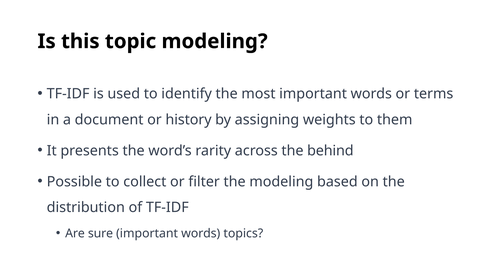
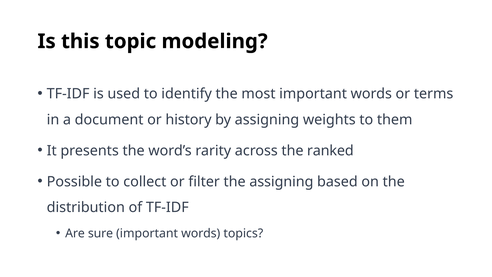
behind: behind -> ranked (330, 151)
the modeling: modeling -> assigning (281, 182)
